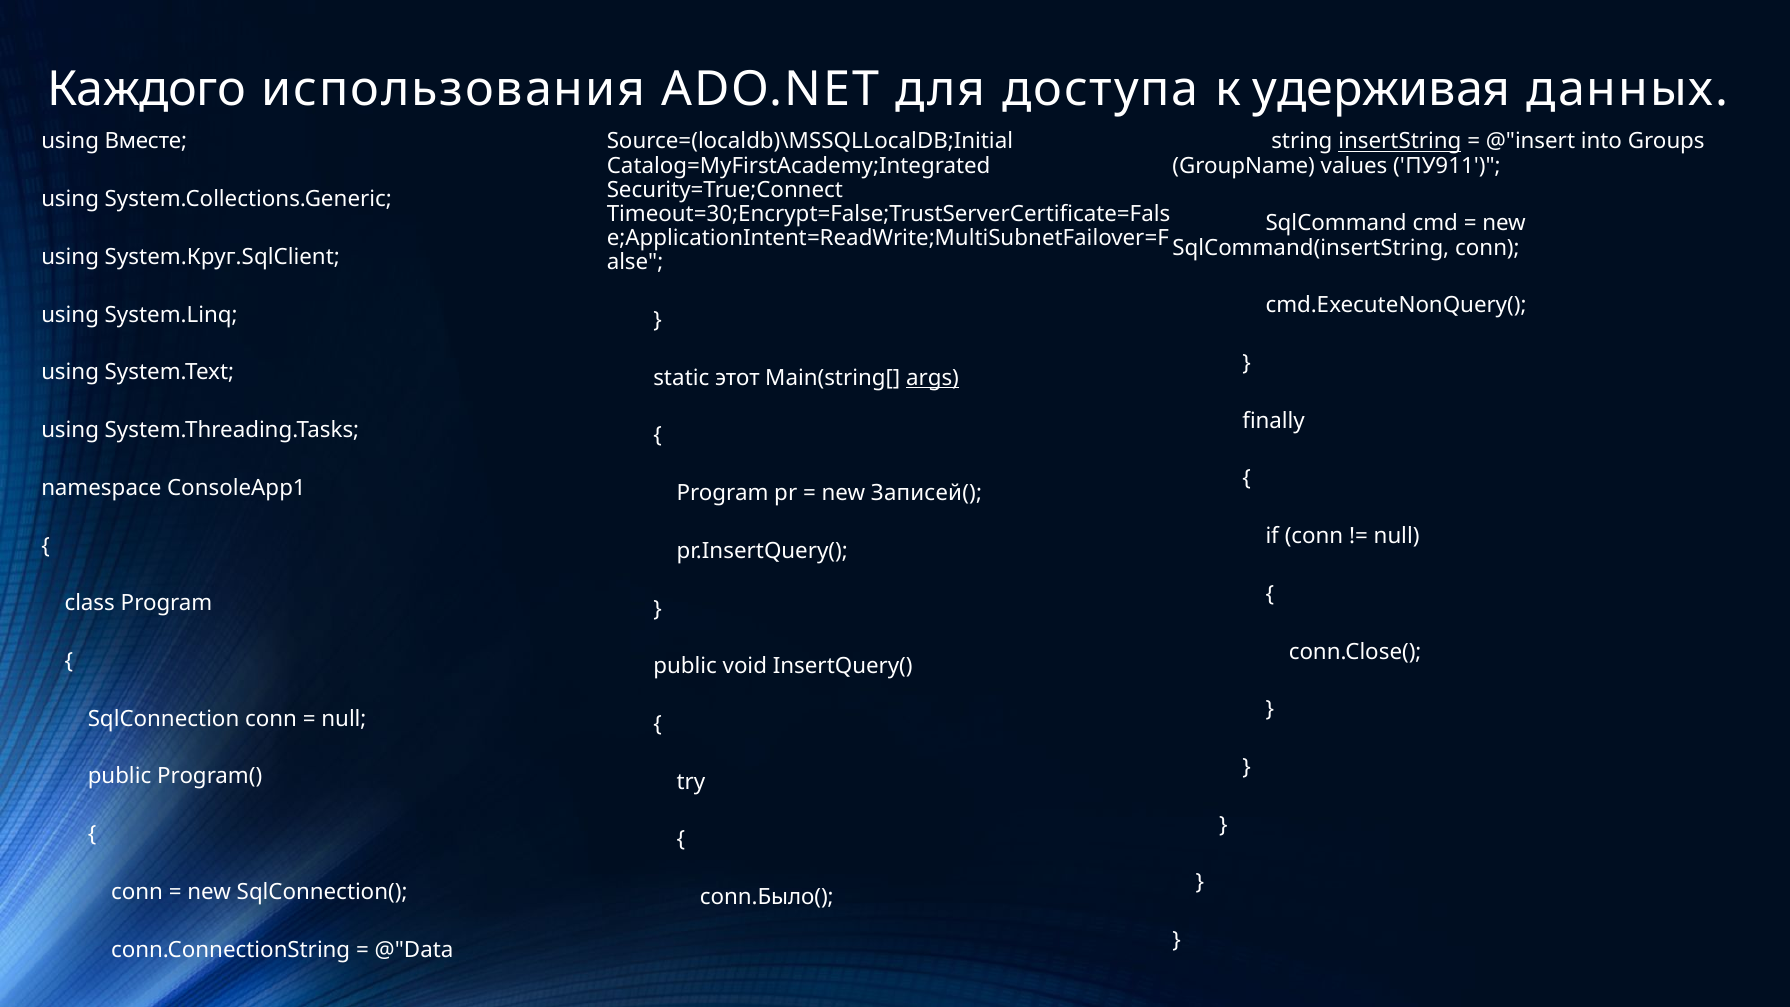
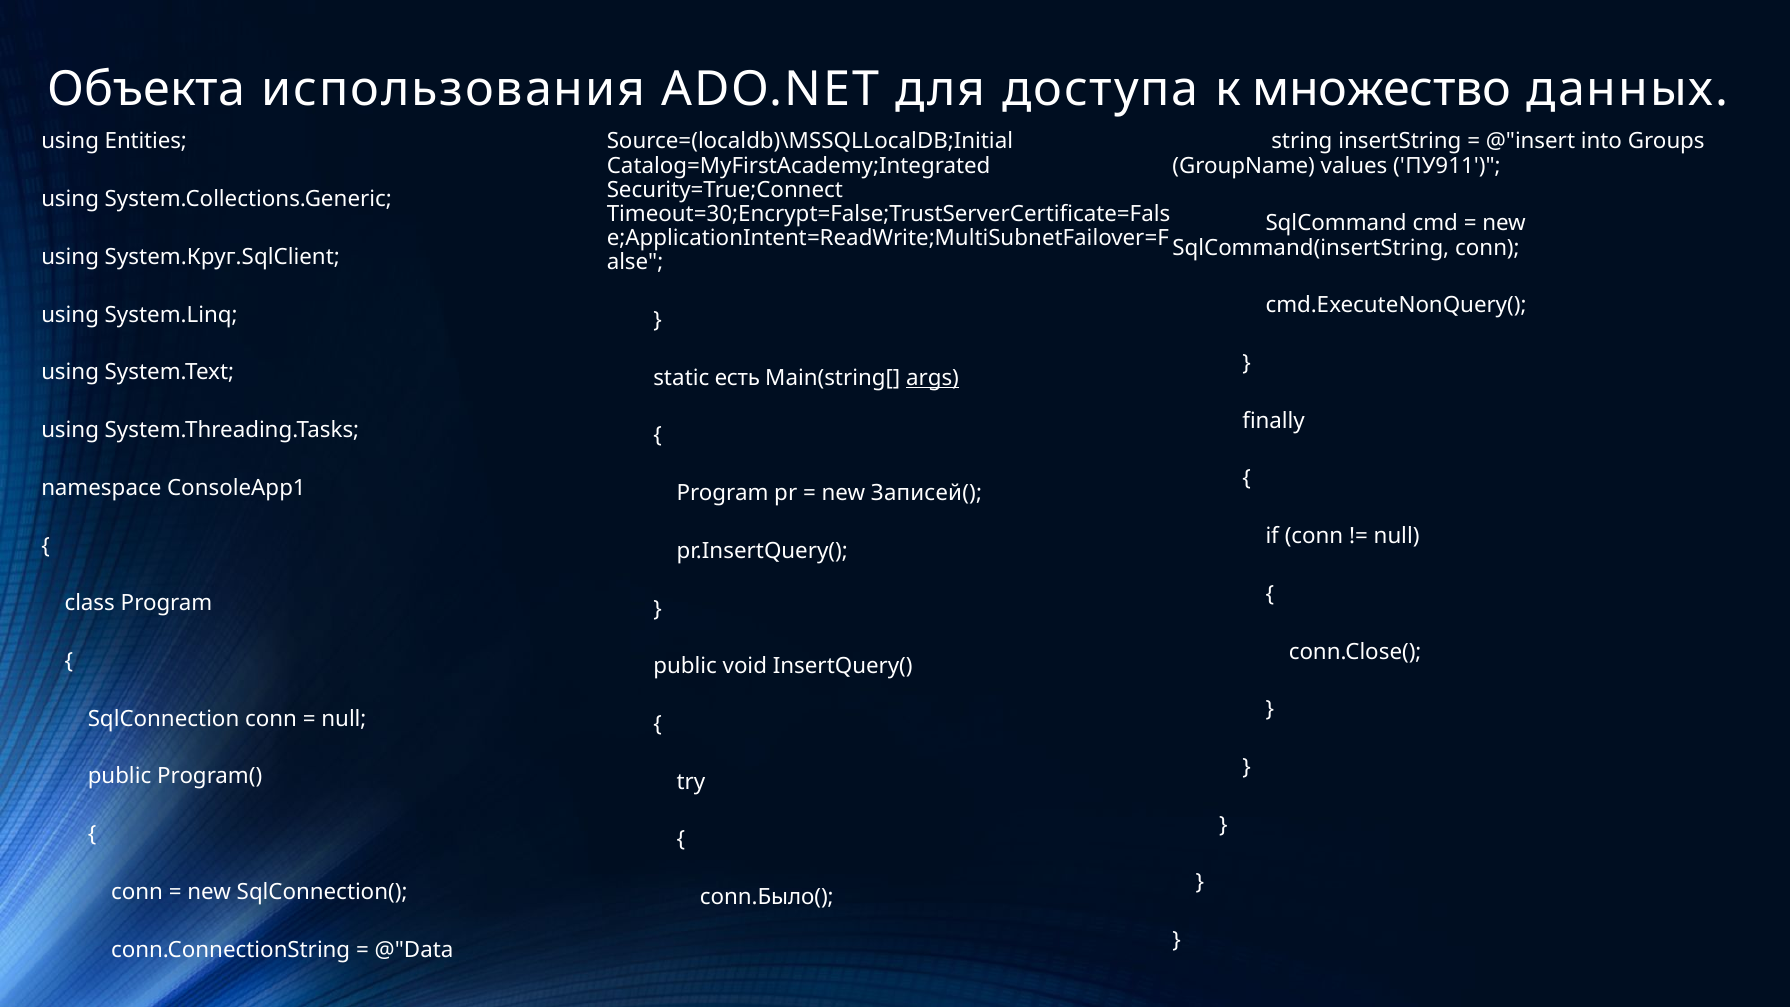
Каждого: Каждого -> Объекта (147, 90)
удерживая: удерживая -> множество (1382, 90)
Вместе: Вместе -> Entities (146, 142)
insertString underline: present -> none (1400, 142)
этот: этот -> есть (737, 378)
